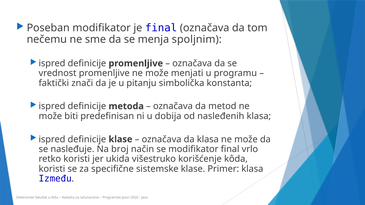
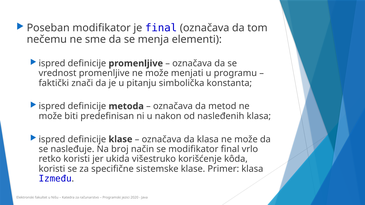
spoljnim: spoljnim -> elementi (197, 39)
dobija: dobija -> nakon (168, 116)
